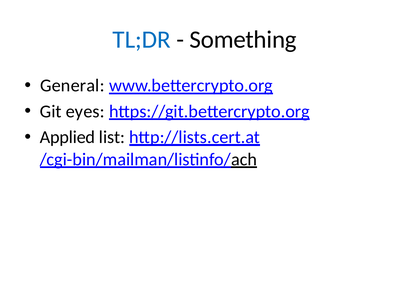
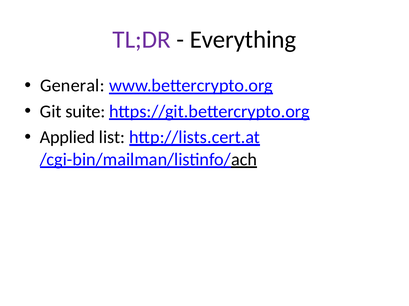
TL;DR colour: blue -> purple (142, 40)
Something: Something -> Everything (243, 40)
eyes: eyes -> suite (85, 112)
